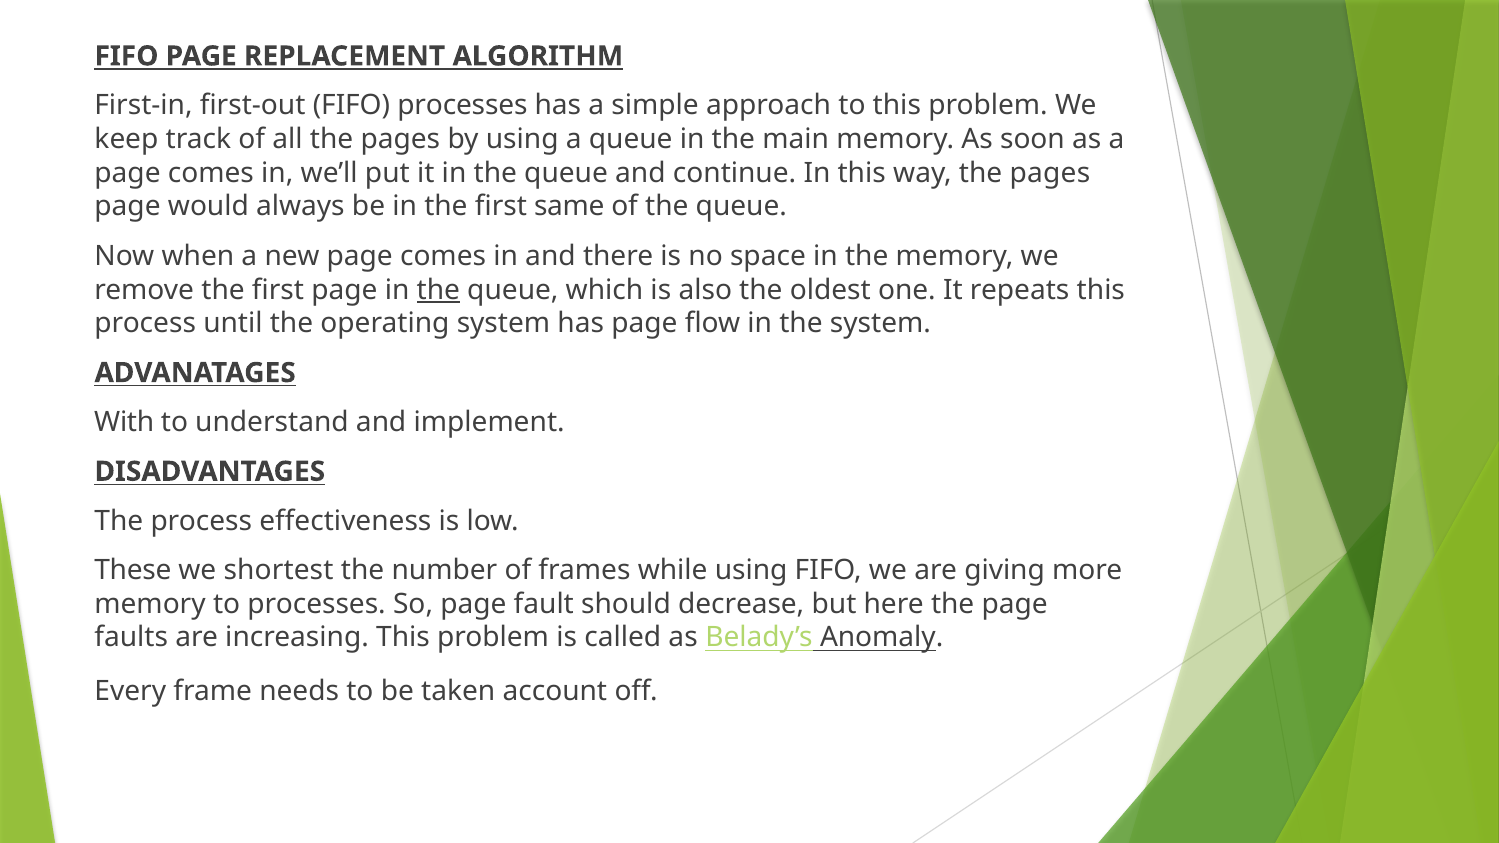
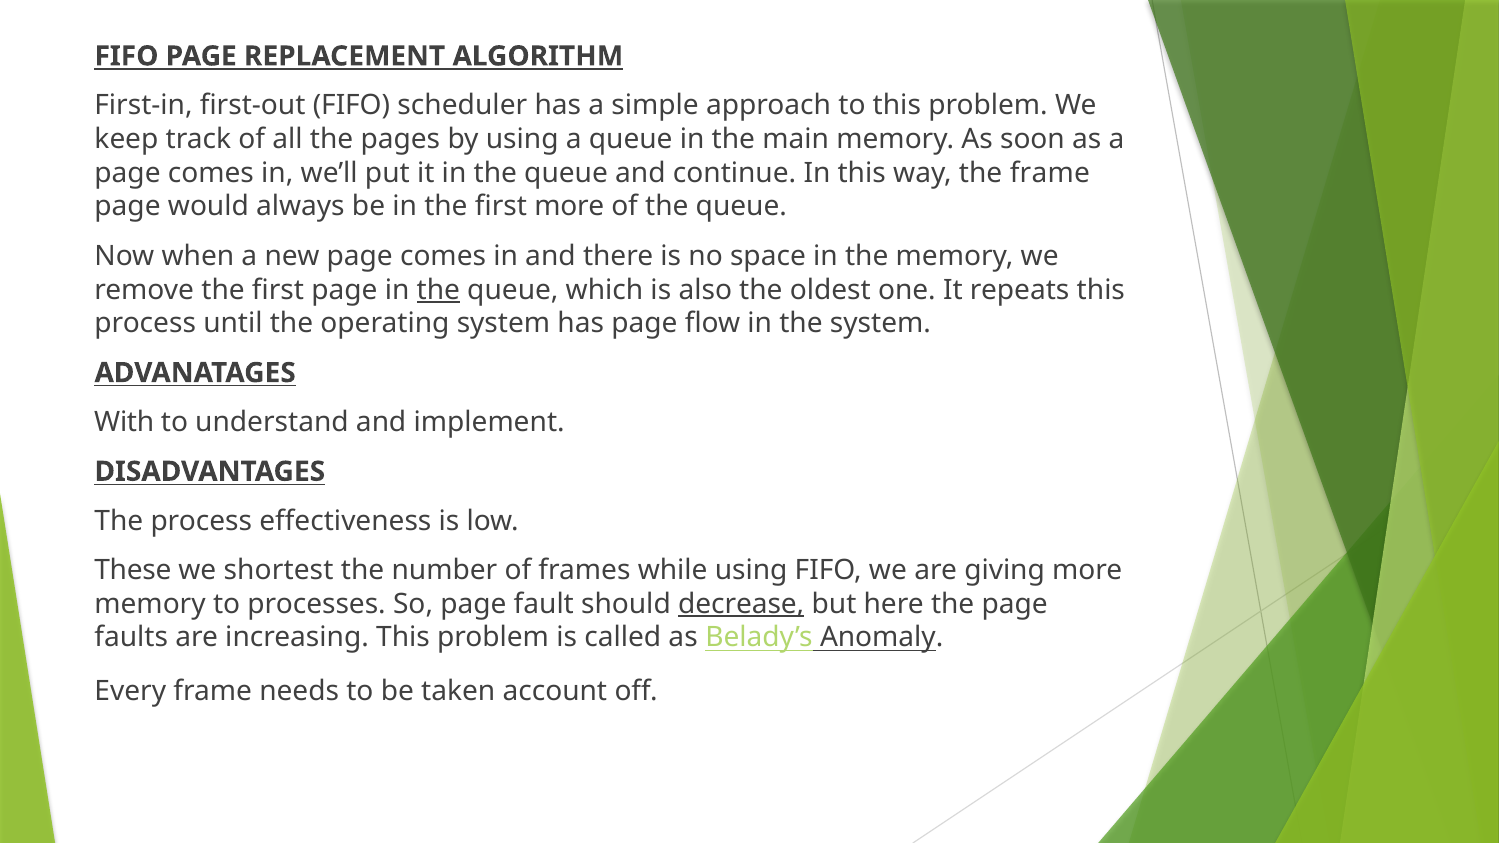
FIFO processes: processes -> scheduler (462, 106)
way the pages: pages -> frame (1050, 173)
first same: same -> more (569, 207)
decrease underline: none -> present (741, 604)
